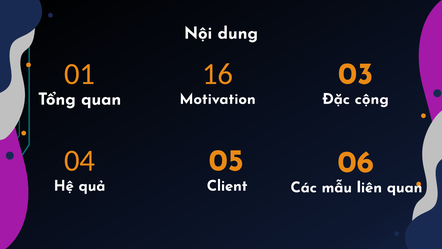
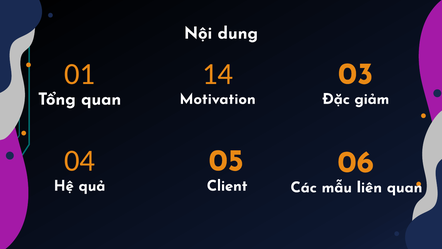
16: 16 -> 14 (218, 74)
cộng: cộng -> giảm (372, 99)
